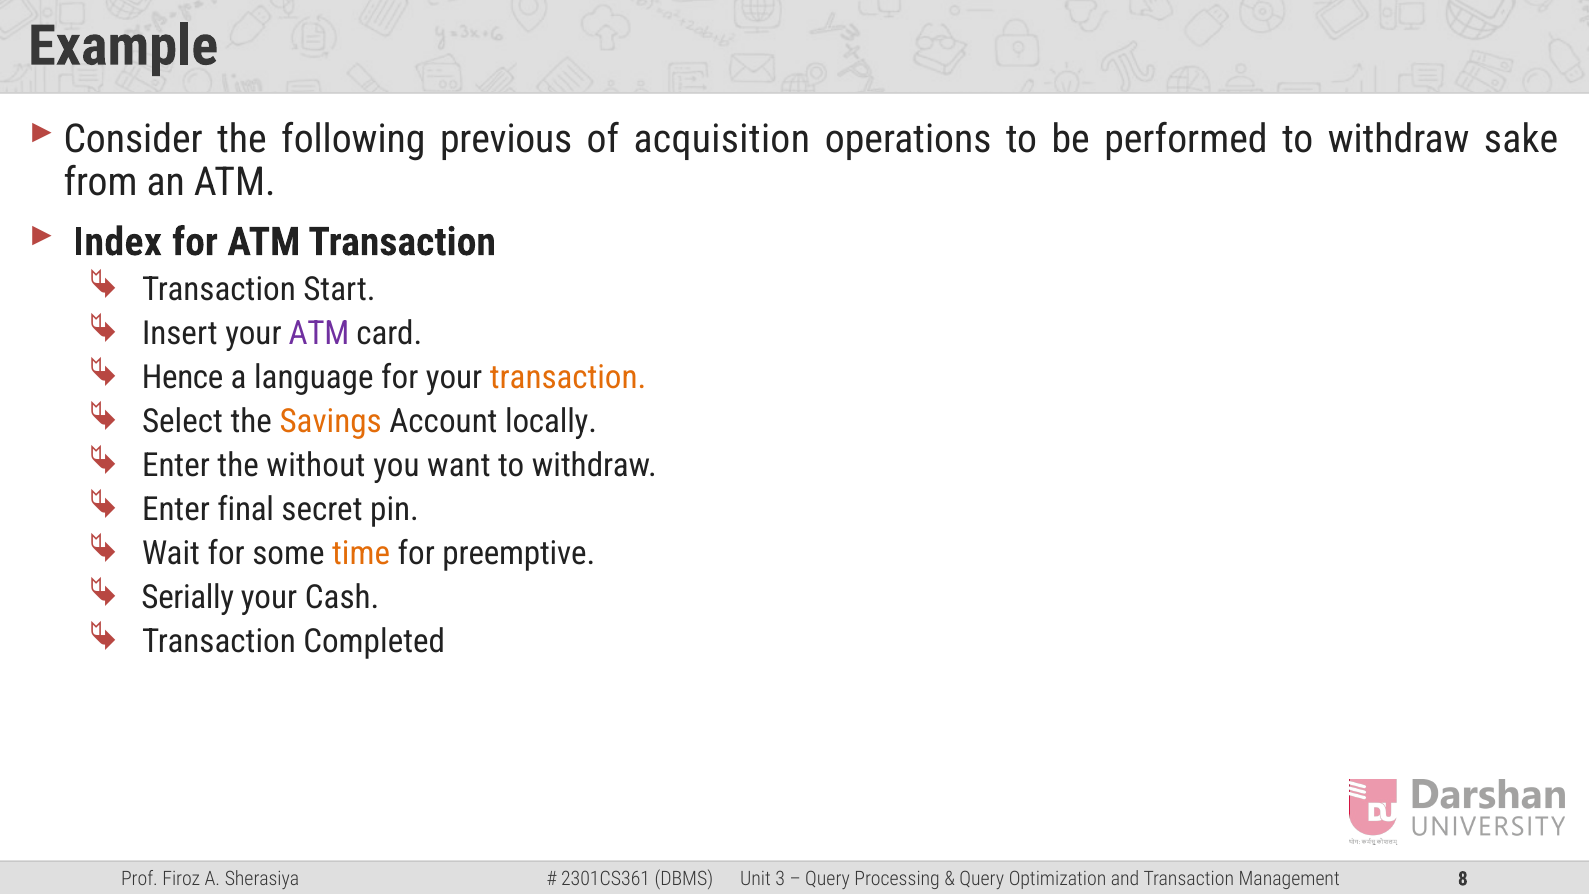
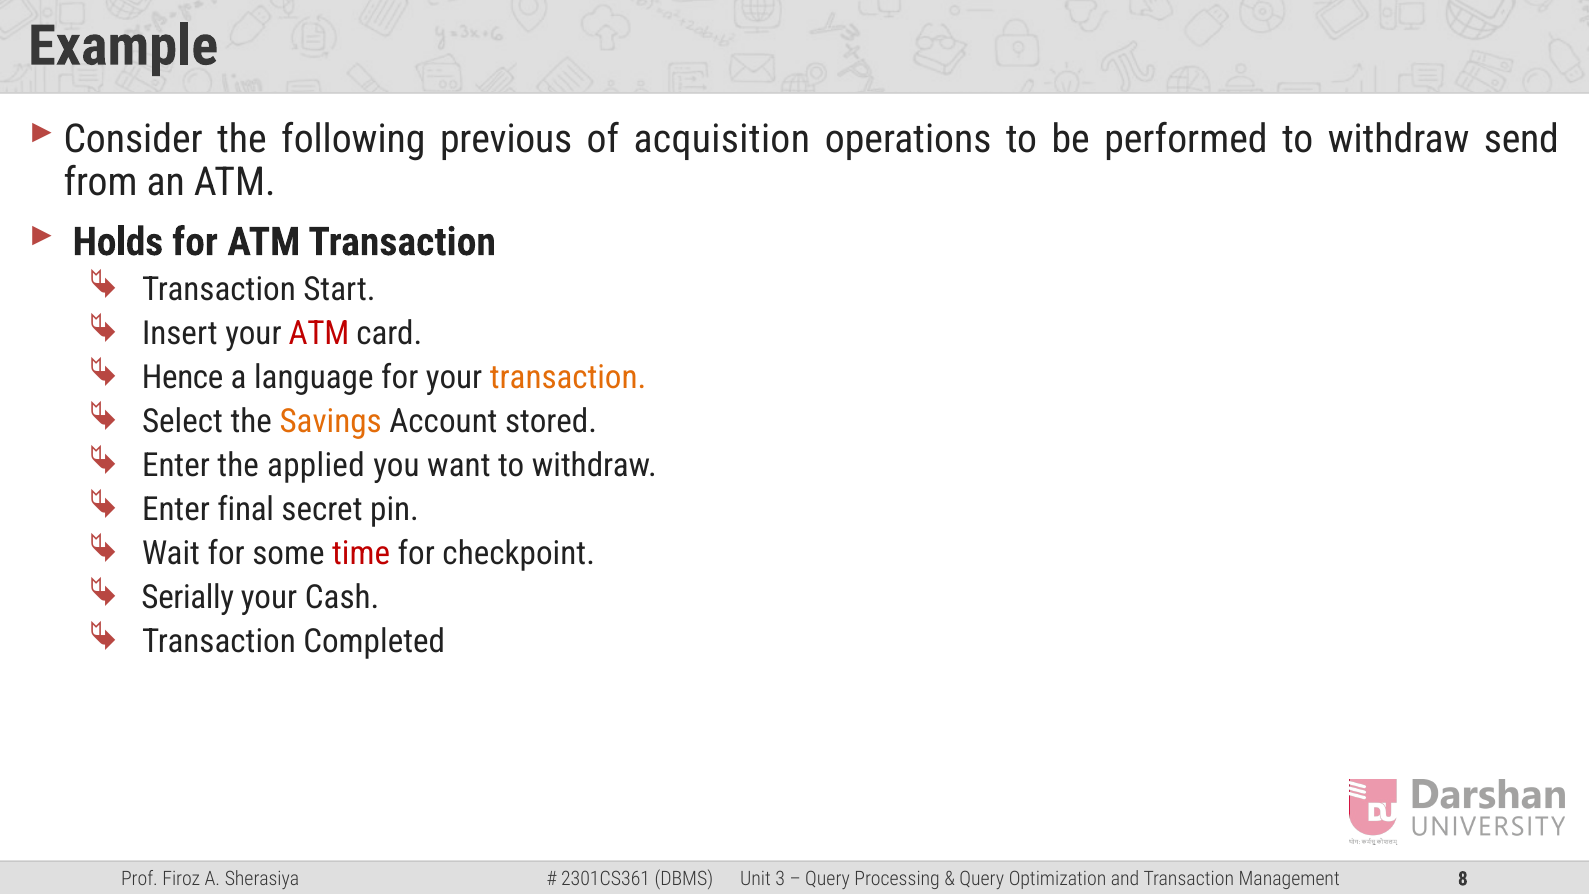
sake: sake -> send (1521, 140)
Index: Index -> Holds (118, 242)
ATM colour: purple -> red (319, 334)
locally: locally -> stored (551, 422)
without: without -> applied (316, 466)
time colour: orange -> red (361, 554)
preemptive: preemptive -> checkpoint (519, 554)
